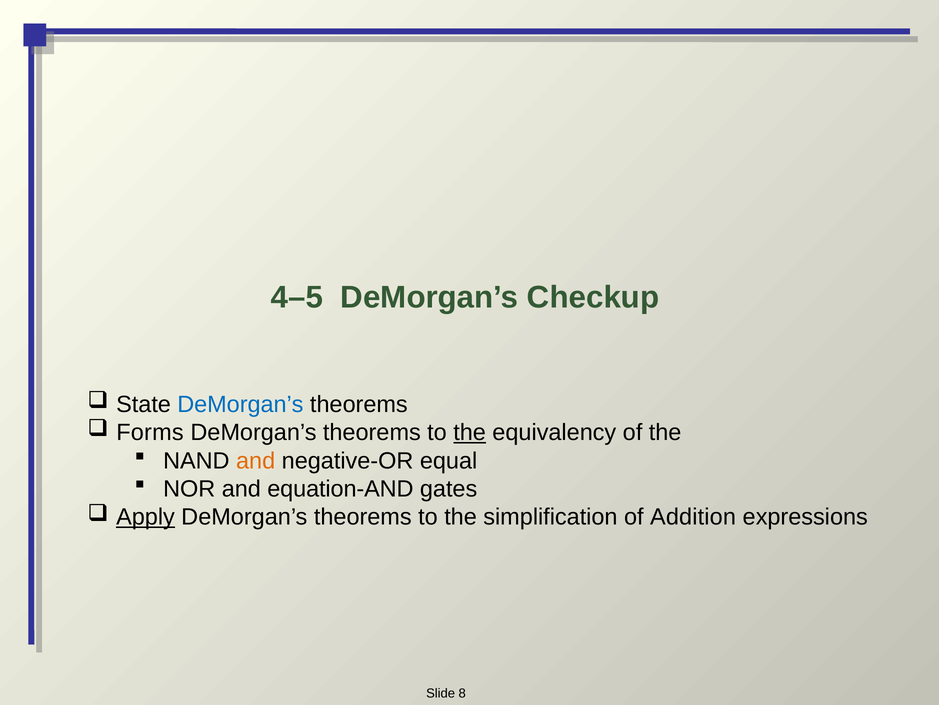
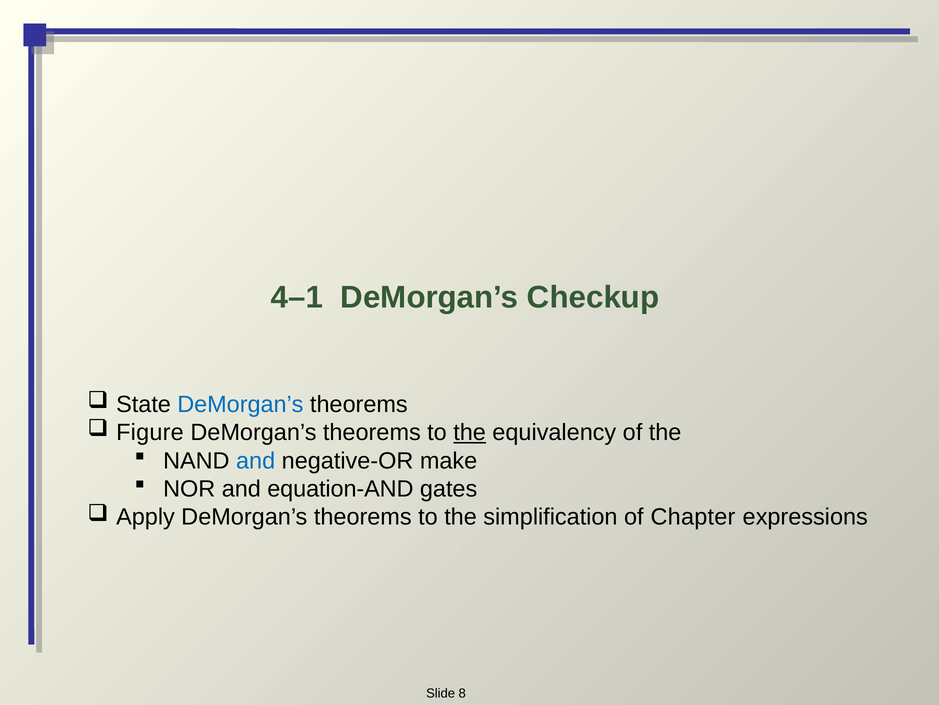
4–5: 4–5 -> 4–1 (297, 297)
Forms: Forms -> Figure (150, 432)
and colour: orange -> blue (256, 460)
equal: equal -> make (449, 460)
Apply underline: present -> none (146, 517)
Addition: Addition -> Chapter (693, 517)
